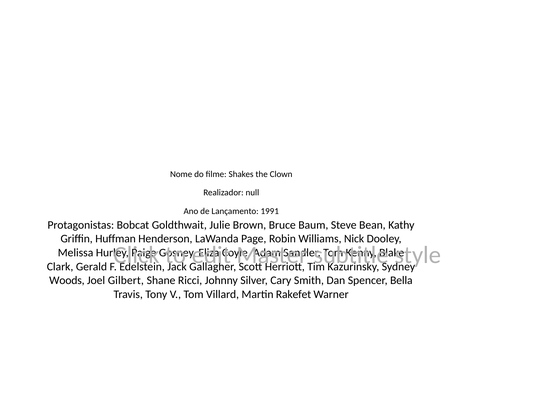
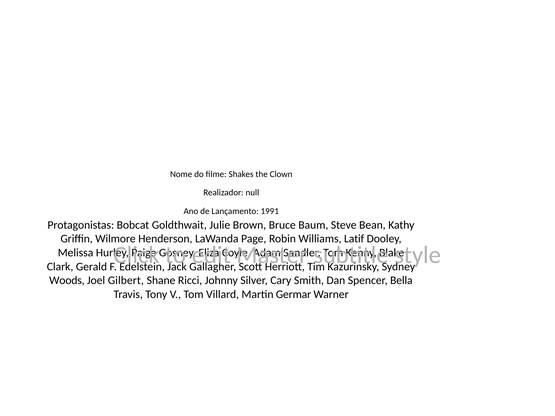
Huffman: Huffman -> Wilmore (115, 239)
Nick: Nick -> Latif (354, 239)
Rakefet: Rakefet -> Germar (294, 294)
